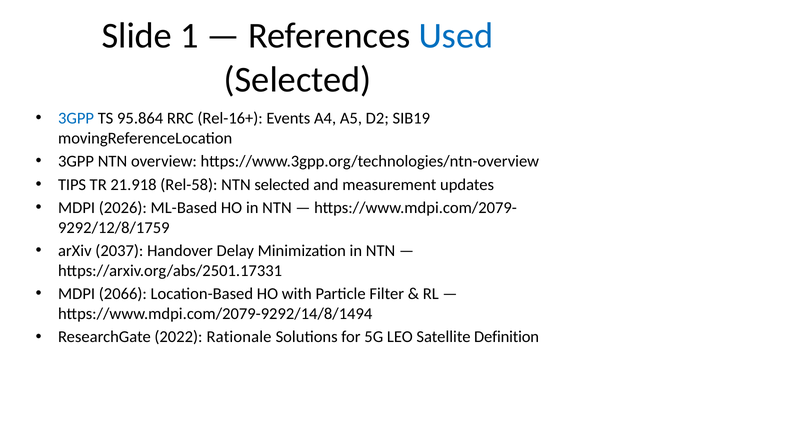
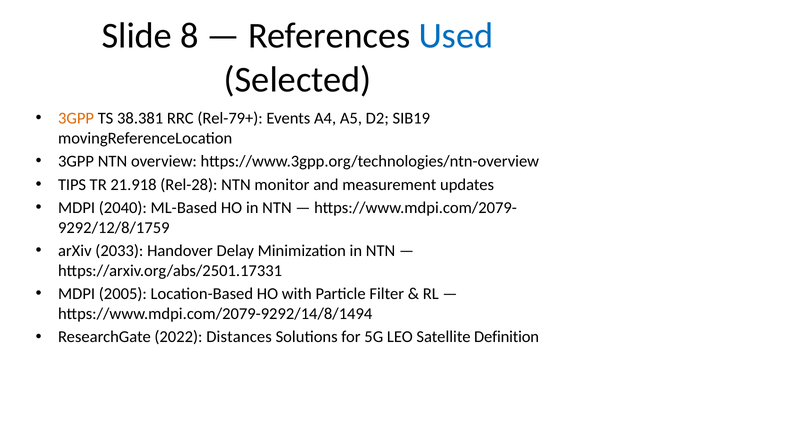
1: 1 -> 8 (190, 36)
3GPP colour: blue -> orange (76, 118)
95.864: 95.864 -> 38.381 (140, 118)
Rel-16+: Rel-16+ -> Rel-79+ (230, 118)
Rel-58: Rel-58 -> Rel-28 (189, 184)
NTN selected: selected -> monitor (282, 184)
2026: 2026 -> 2040 (123, 208)
2037: 2037 -> 2033 (119, 251)
2066: 2066 -> 2005 (123, 294)
Rationale: Rationale -> Distances (239, 337)
